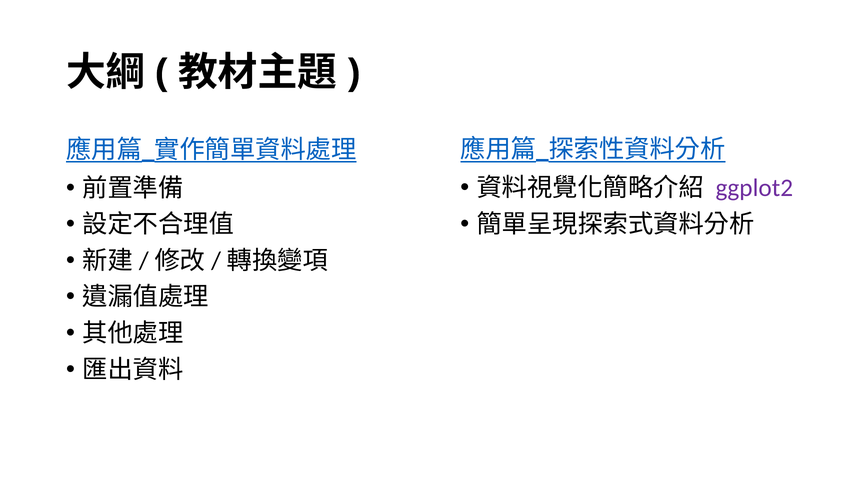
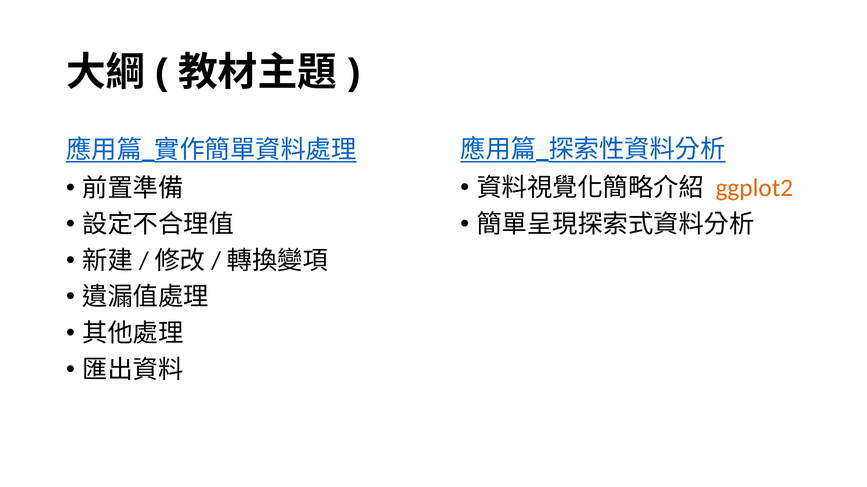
ggplot2 colour: purple -> orange (754, 188)
